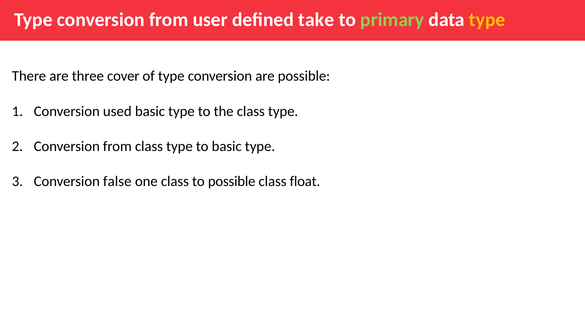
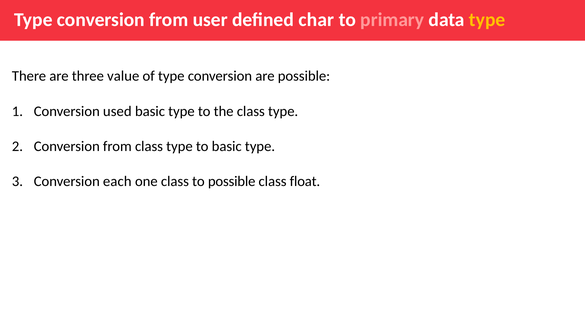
take: take -> char (316, 20)
primary colour: light green -> pink (392, 20)
cover: cover -> value (123, 76)
false: false -> each (117, 181)
